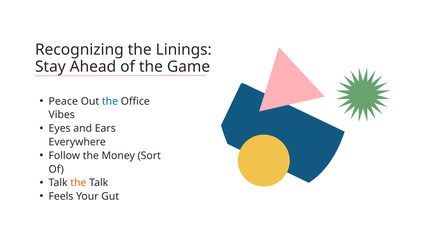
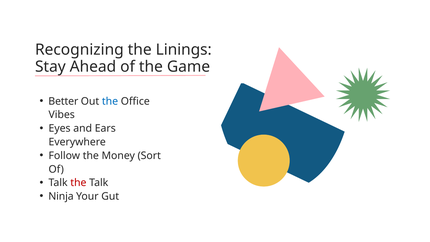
Peace: Peace -> Better (63, 101)
the colour: orange -> red (78, 183)
Feels: Feels -> Ninja (61, 196)
